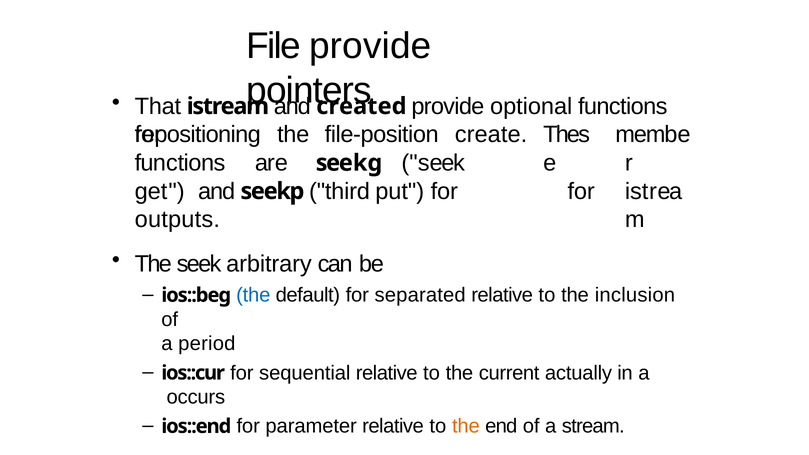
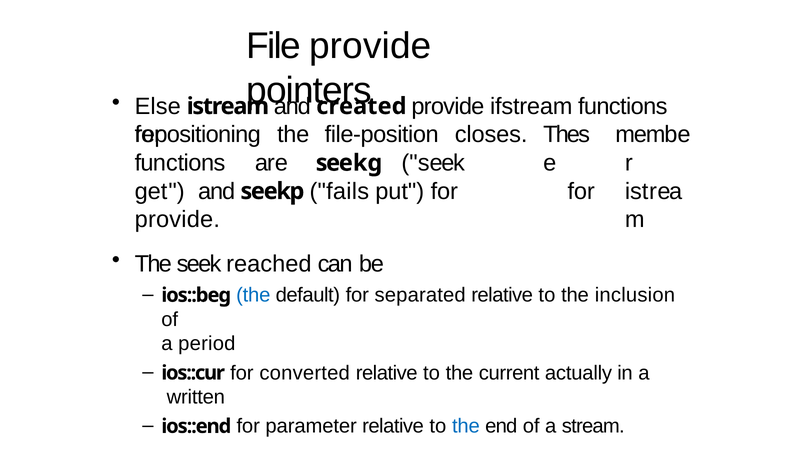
That: That -> Else (158, 106)
optional: optional -> ifstream (531, 106)
create: create -> closes (491, 135)
third: third -> fails (339, 191)
outputs: outputs -> provide (177, 220)
arbitrary: arbitrary -> reached (269, 264)
sequential: sequential -> converted (305, 373)
occurs: occurs -> written (196, 397)
the colour: orange -> blue (466, 426)
